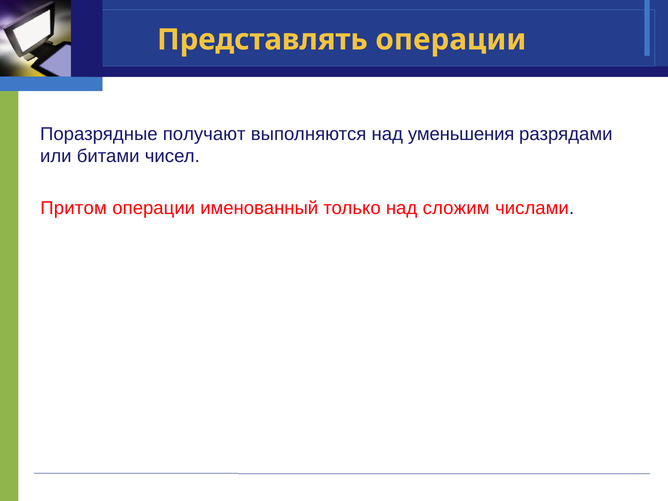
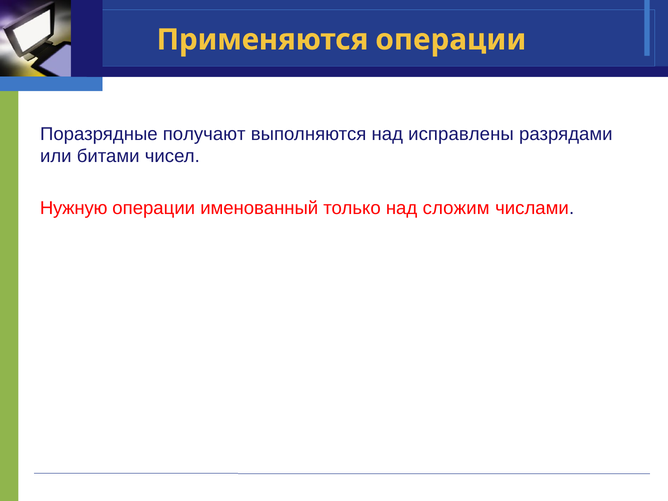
Представлять: Представлять -> Применяются (262, 40)
уменьшения: уменьшения -> исправлены (461, 134)
Притом: Притом -> Нужную (74, 208)
